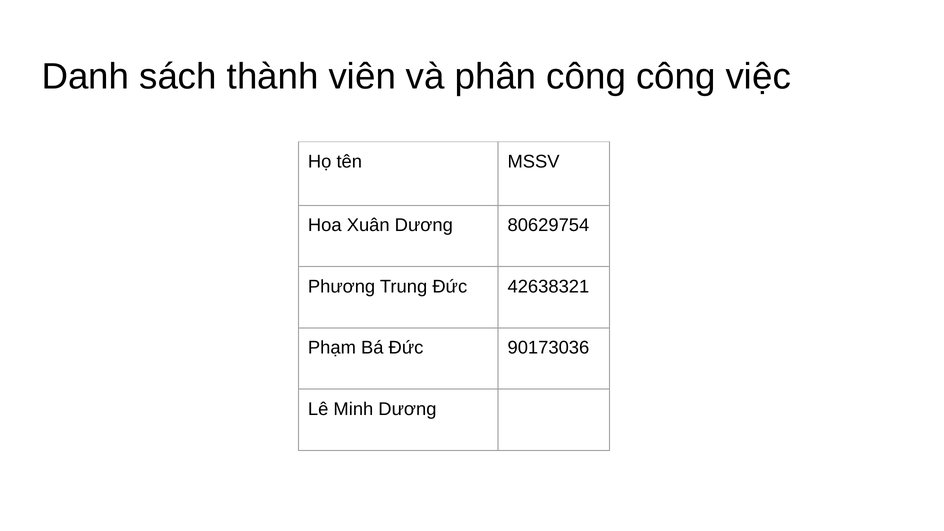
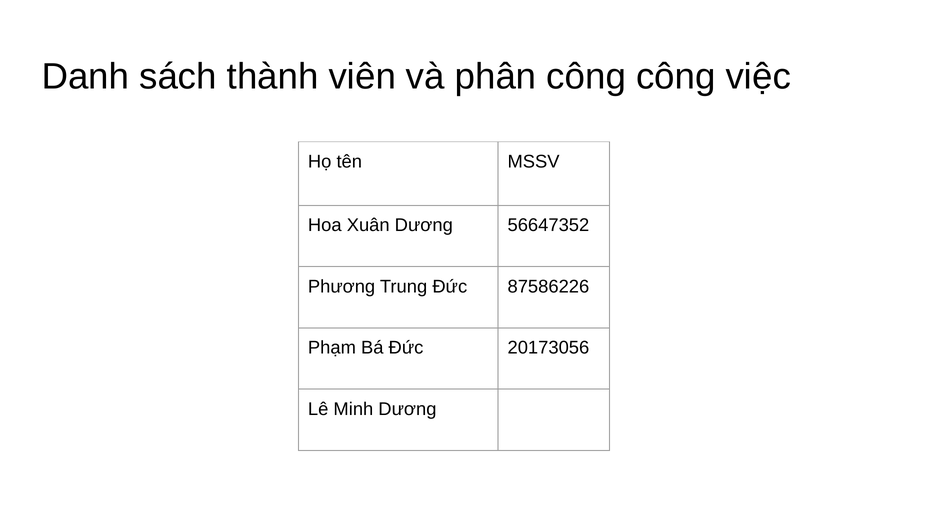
80629754: 80629754 -> 56647352 (548, 225)
42638321: 42638321 -> 87586226 (548, 287)
90173036: 90173036 -> 20173056 (548, 348)
